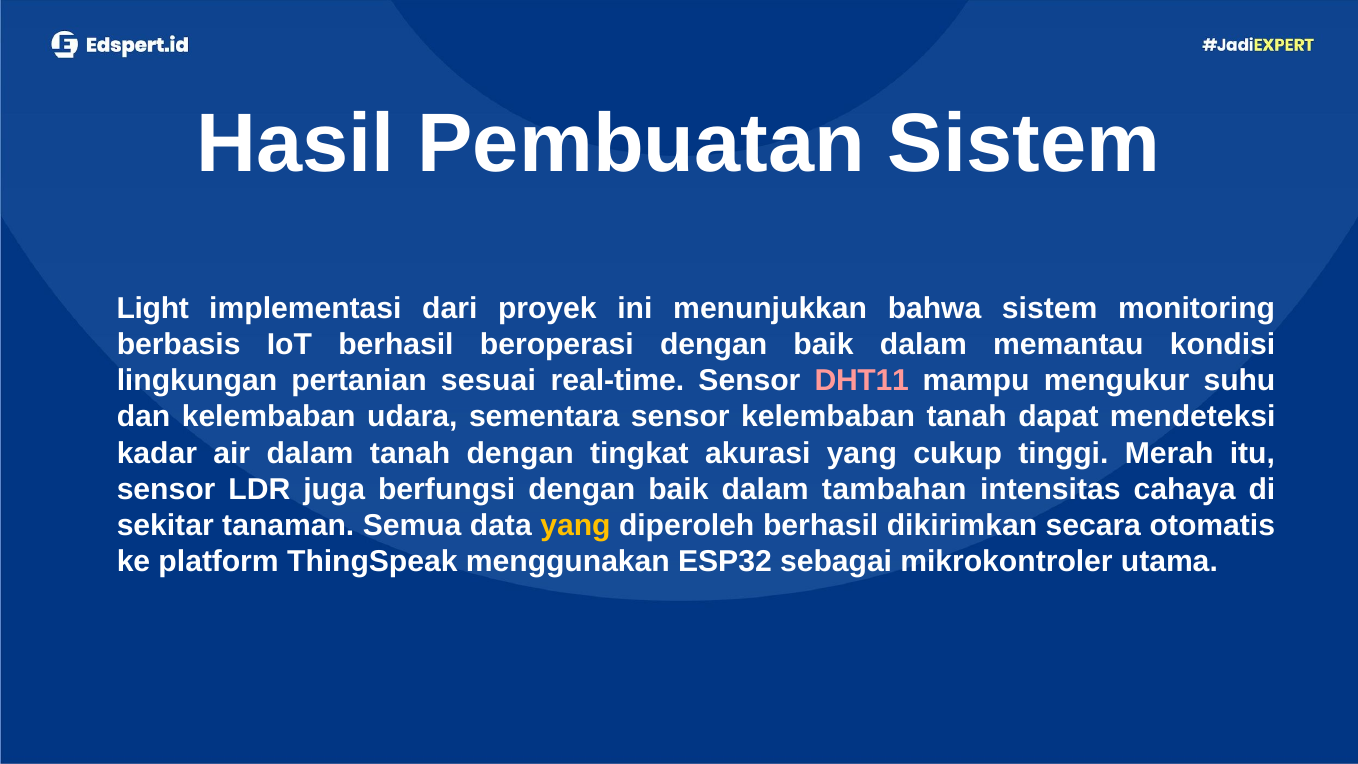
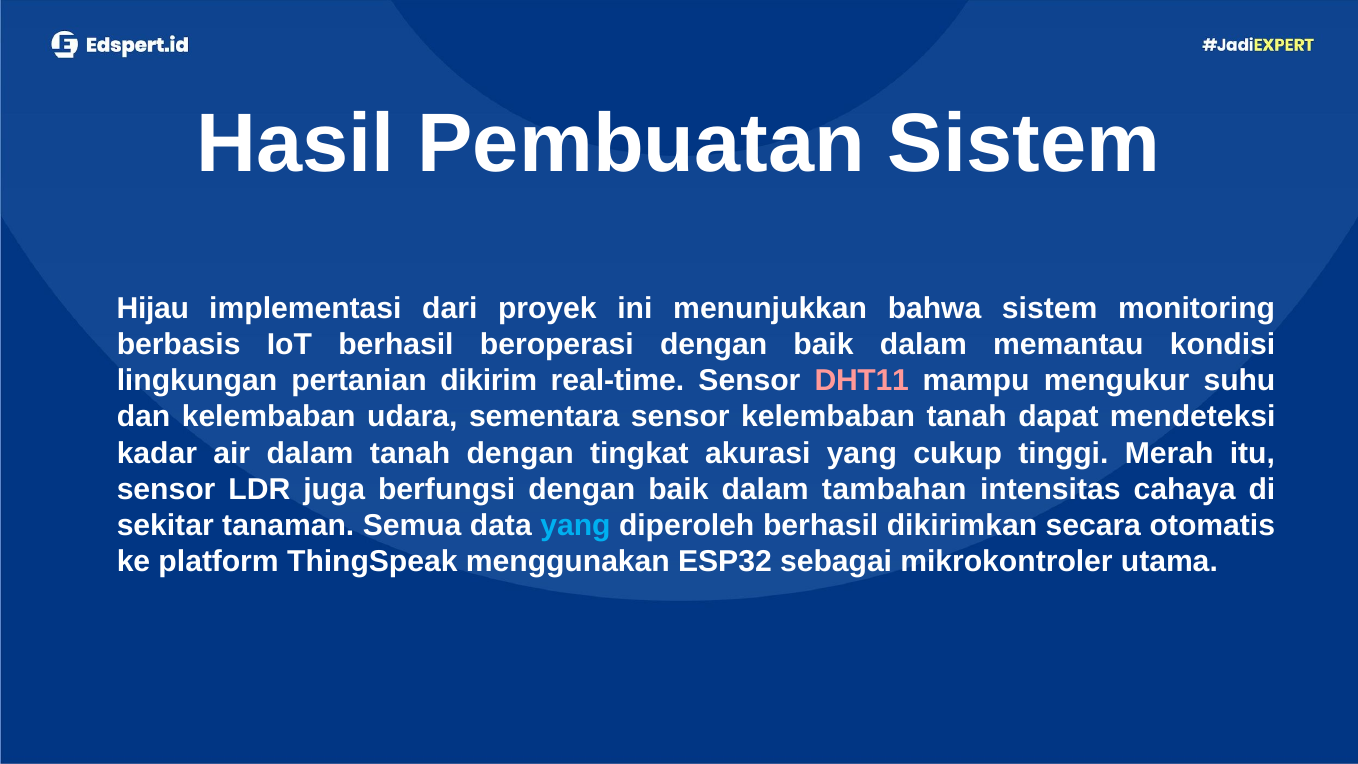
Light: Light -> Hijau (153, 308)
sesuai: sesuai -> dikirim (489, 381)
yang colour: yellow -> light blue (576, 525)
